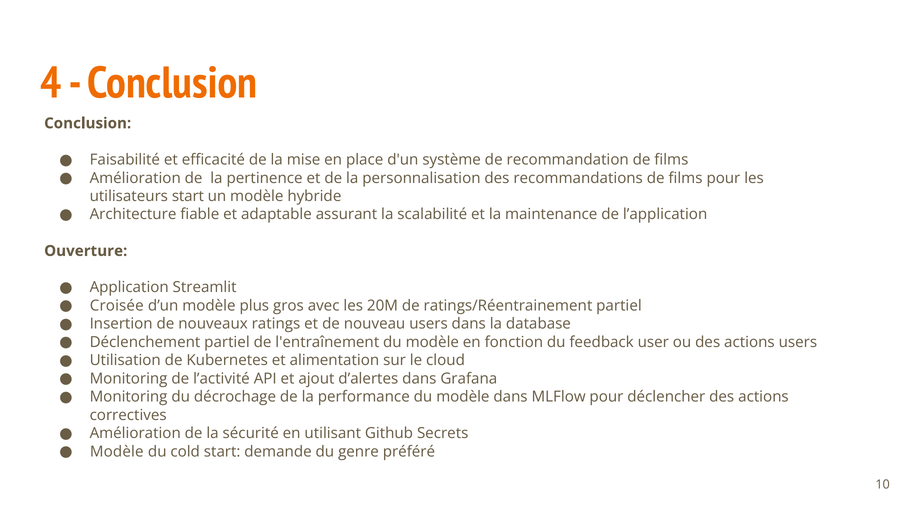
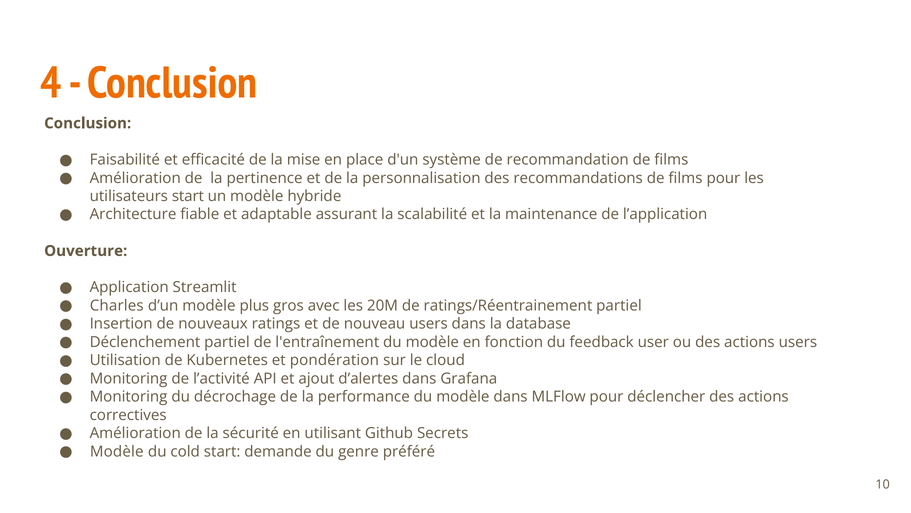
Croisée: Croisée -> Charles (117, 305)
alimentation: alimentation -> pondération (334, 360)
